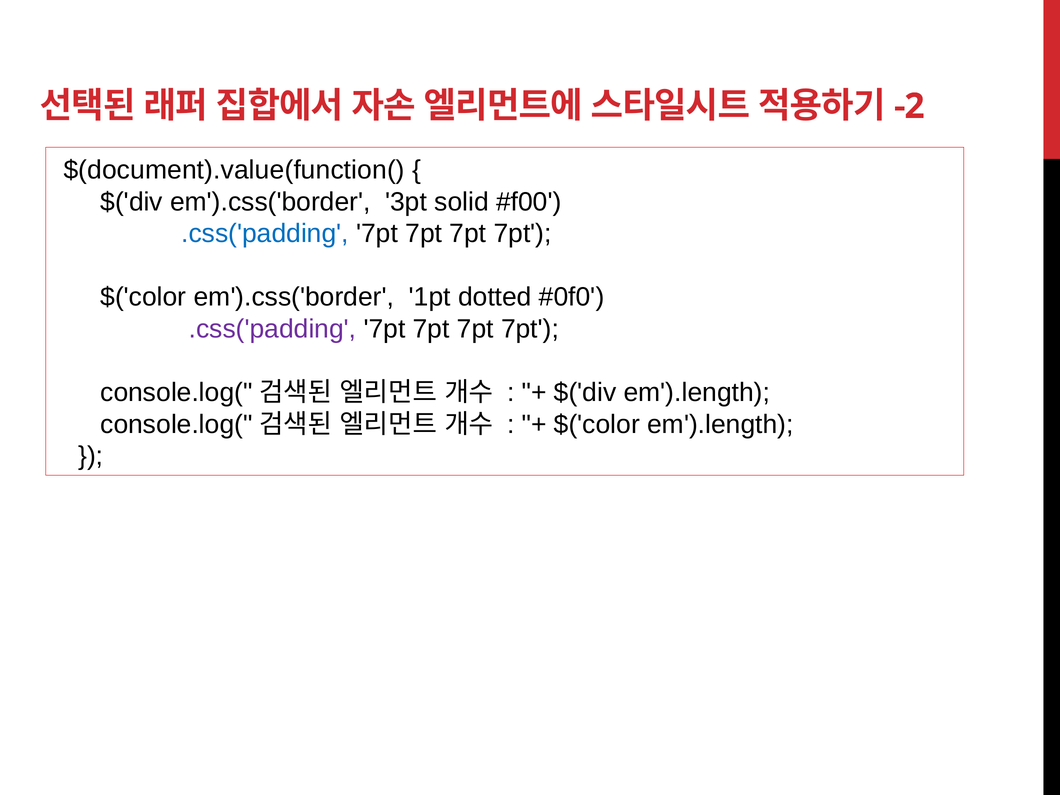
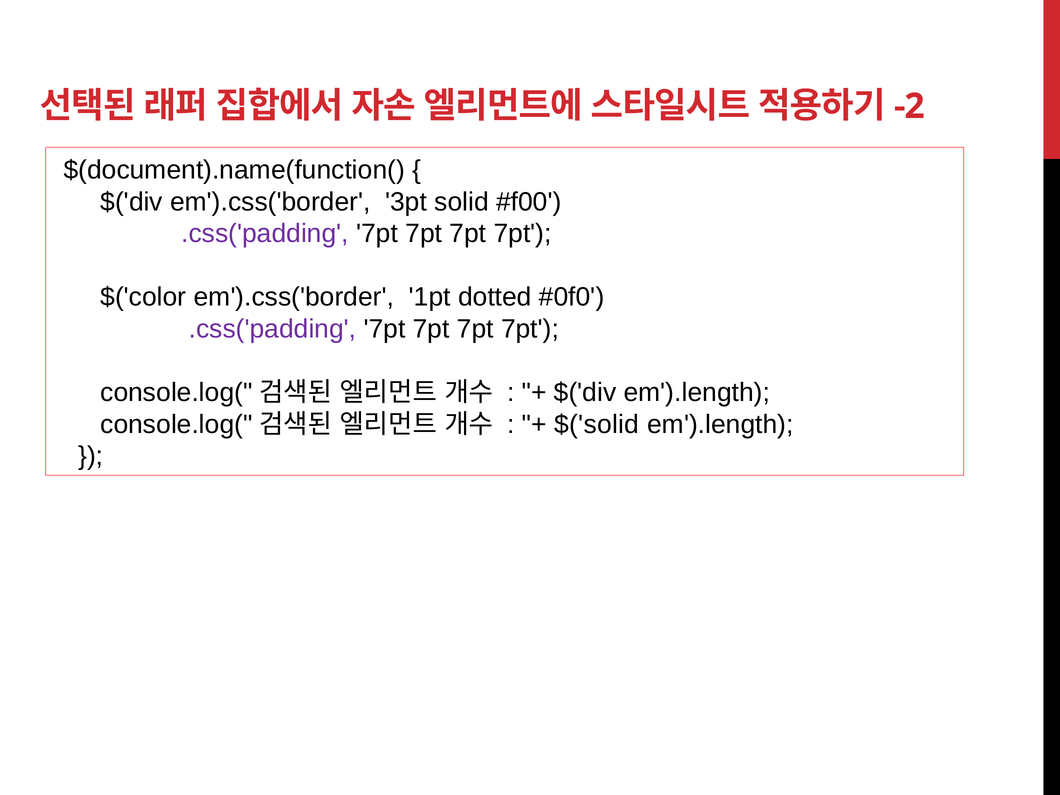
$(document).value(function(: $(document).value(function( -> $(document).name(function( (234, 170)
.css('padding colour: blue -> purple (265, 234)
$('color: $('color -> $('solid (597, 424)
